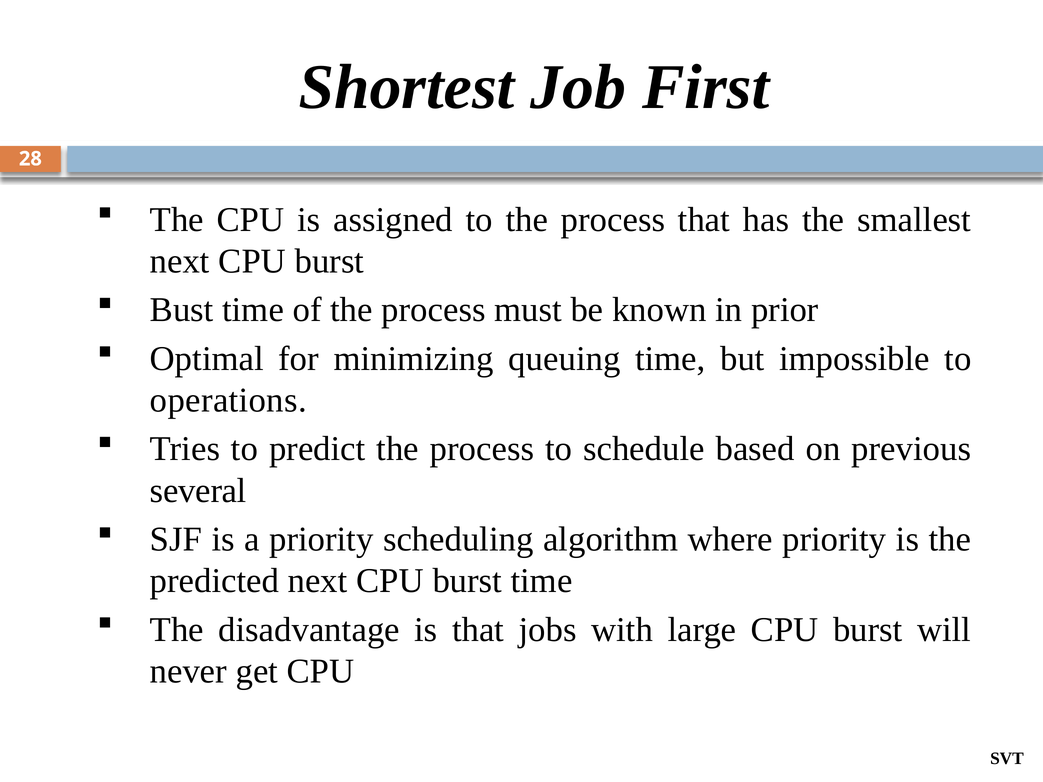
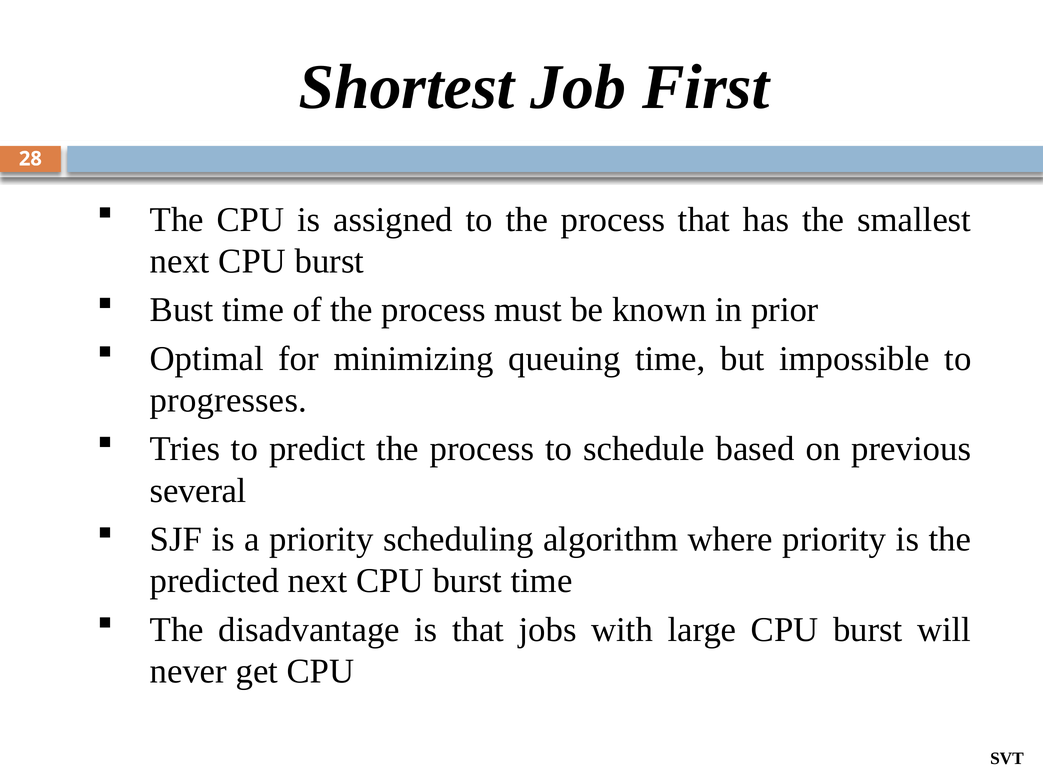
operations: operations -> progresses (228, 400)
